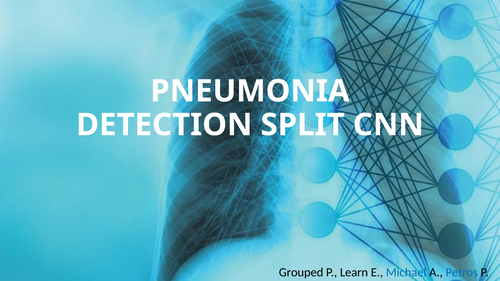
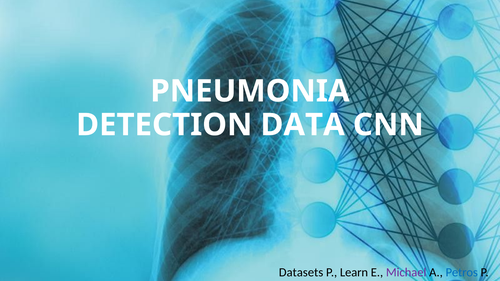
SPLIT: SPLIT -> DATA (303, 125)
Grouped: Grouped -> Datasets (301, 273)
Michael colour: blue -> purple (406, 273)
